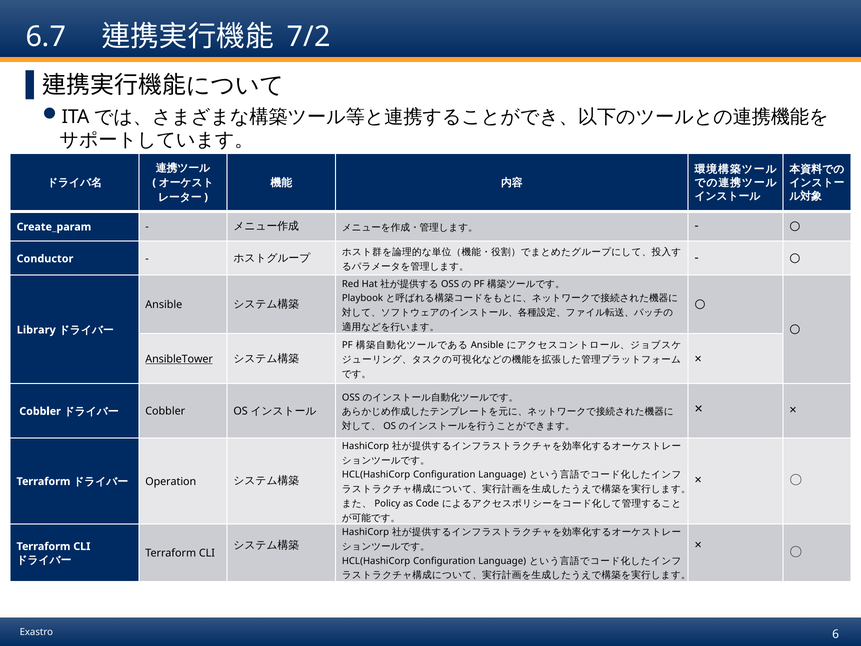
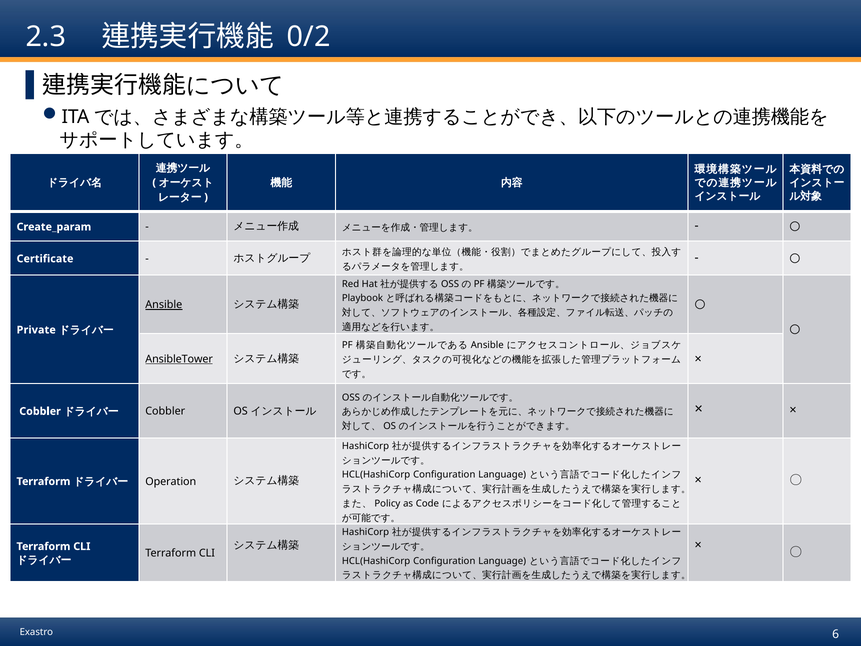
6.7: 6.7 -> 2.3 (46, 37)
7/2: 7/2 -> 0/2 (309, 37)
Conductor: Conductor -> Certificate (45, 259)
Ansible underline: none -> present (164, 305)
Library: Library -> Private (36, 330)
